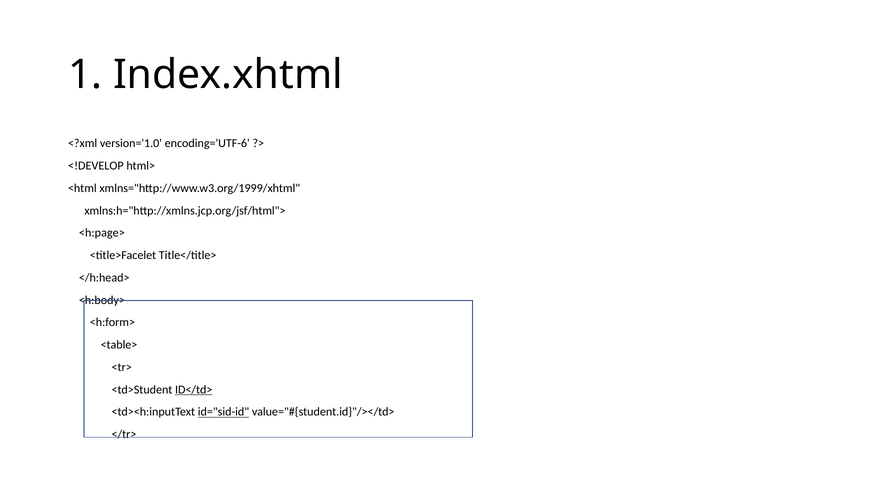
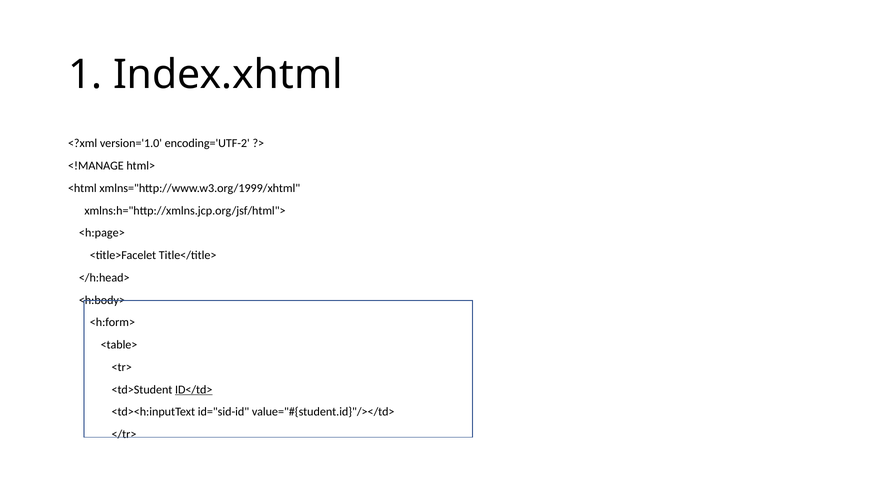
encoding='UTF-6: encoding='UTF-6 -> encoding='UTF-2 (207, 144)
<!DEVELOP: <!DEVELOP -> <!MANAGE (96, 166)
id="sid-id underline: present -> none (223, 412)
